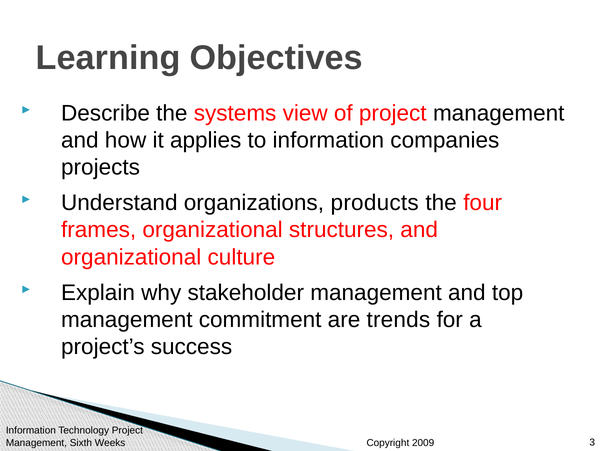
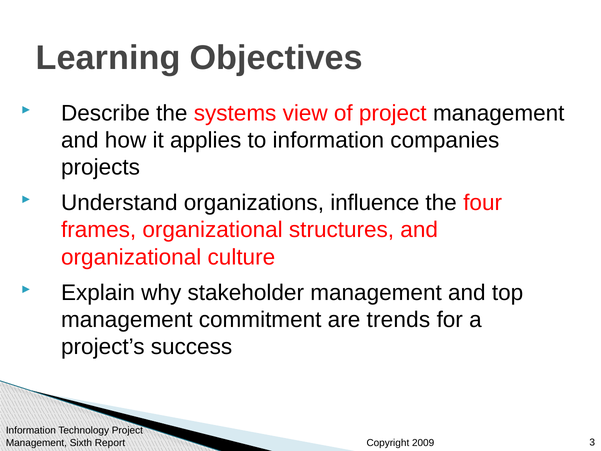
products: products -> influence (375, 203)
Weeks: Weeks -> Report (110, 442)
